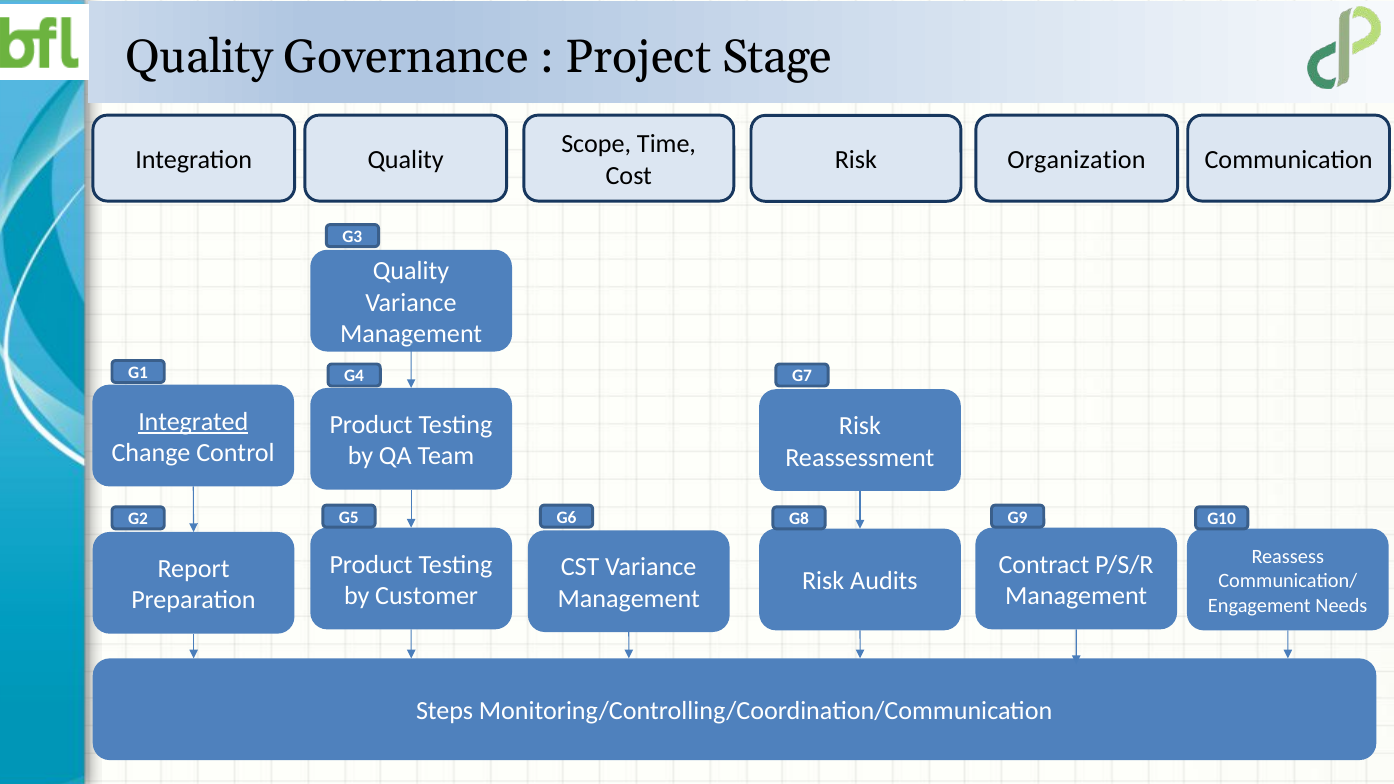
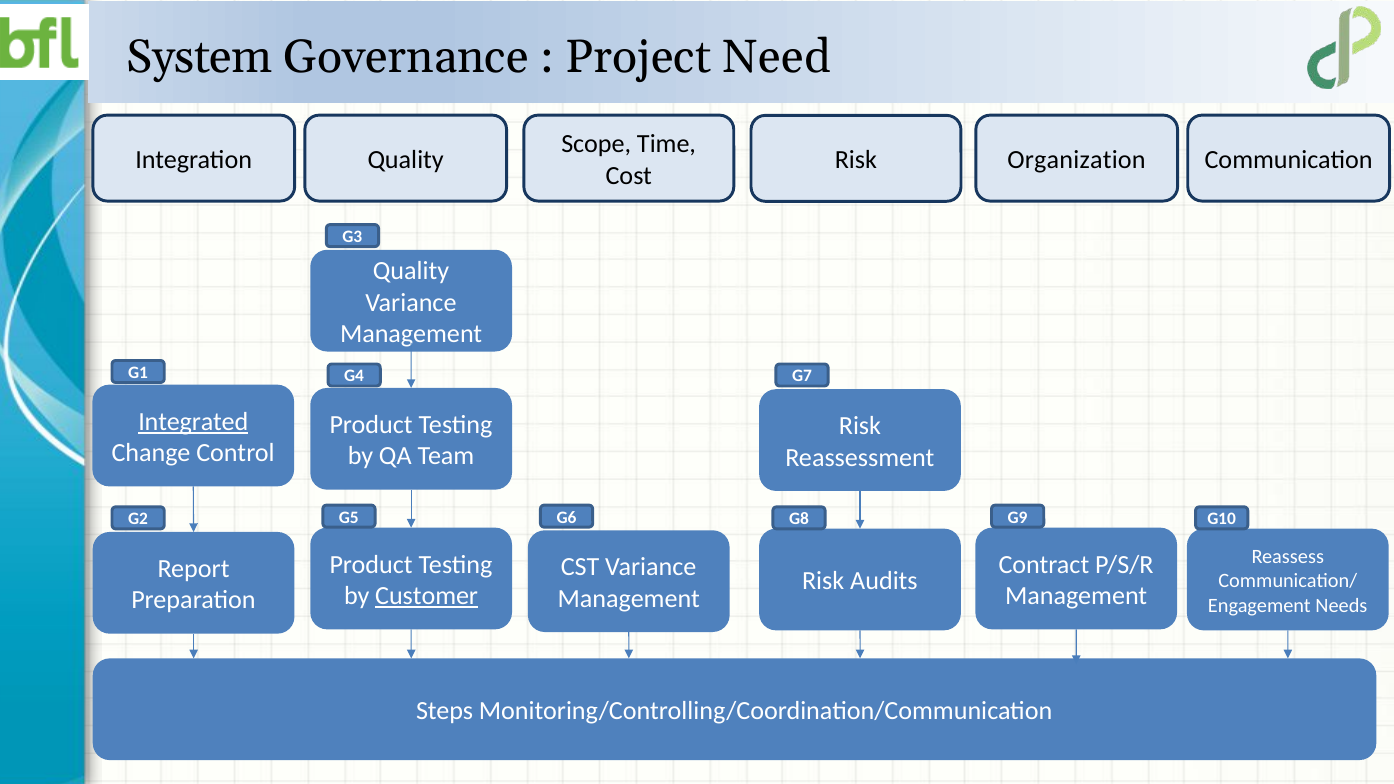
Quality: Quality -> System (200, 57)
Stage: Stage -> Need (777, 57)
Customer underline: none -> present (427, 596)
